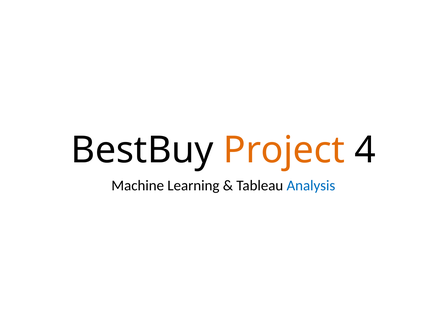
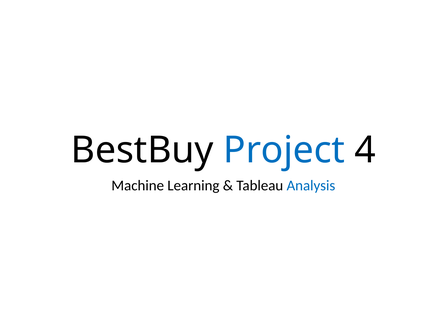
Project colour: orange -> blue (284, 150)
